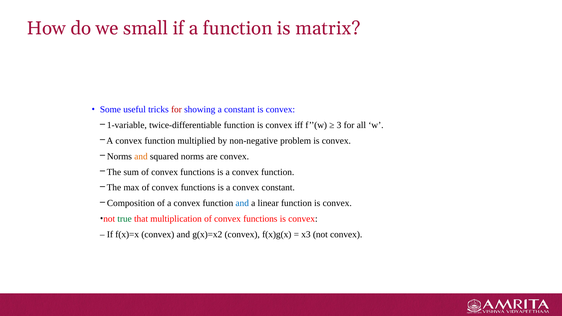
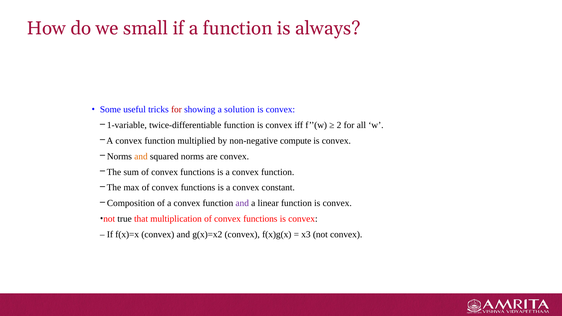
matrix: matrix -> always (328, 28)
a constant: constant -> solution (239, 110)
3: 3 -> 2 (339, 125)
problem: problem -> compute (296, 141)
and colour: blue -> purple (242, 203)
true colour: green -> black (125, 219)
